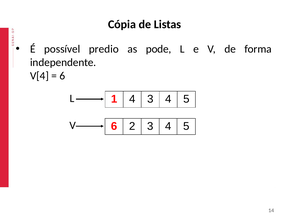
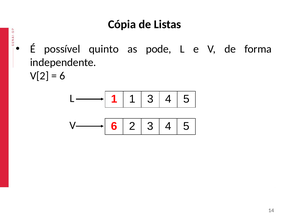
predio: predio -> quinto (104, 49)
V[4: V[4 -> V[2 (39, 76)
1 4: 4 -> 1 (132, 99)
